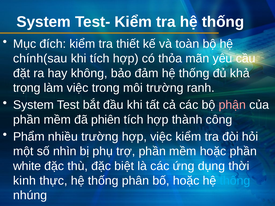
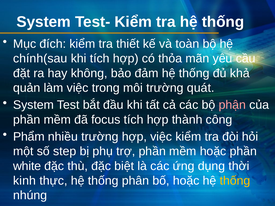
trọng: trọng -> quản (27, 88)
ranh: ranh -> quát (201, 88)
phiên: phiên -> focus (106, 120)
nhìn: nhìn -> step (65, 152)
thống colour: light blue -> yellow (235, 181)
